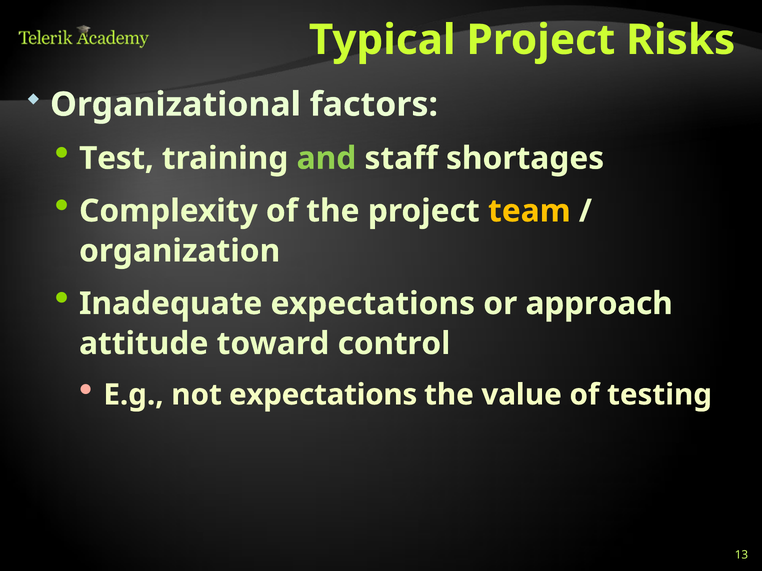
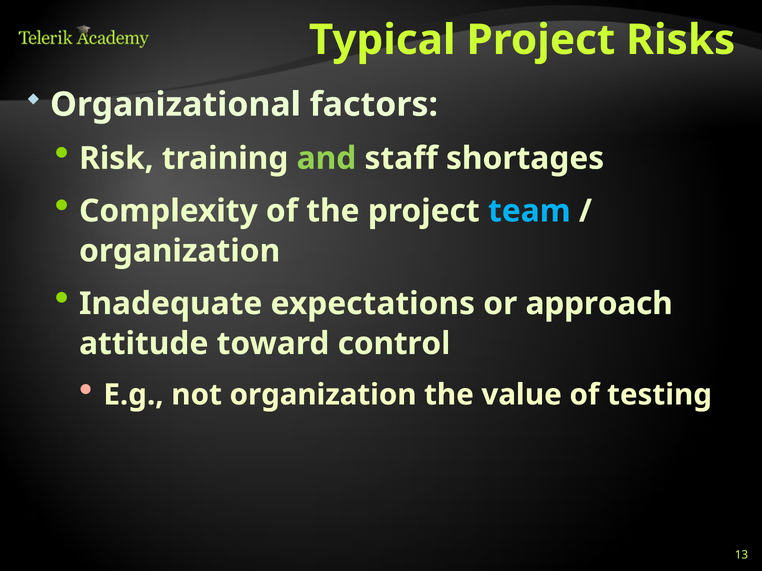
Test: Test -> Risk (116, 158)
team colour: yellow -> light blue (529, 211)
not expectations: expectations -> organization (323, 395)
